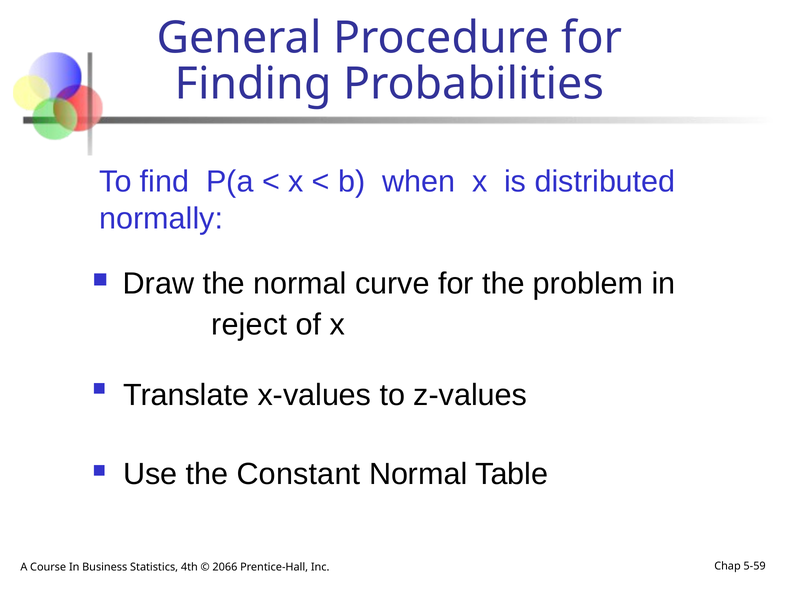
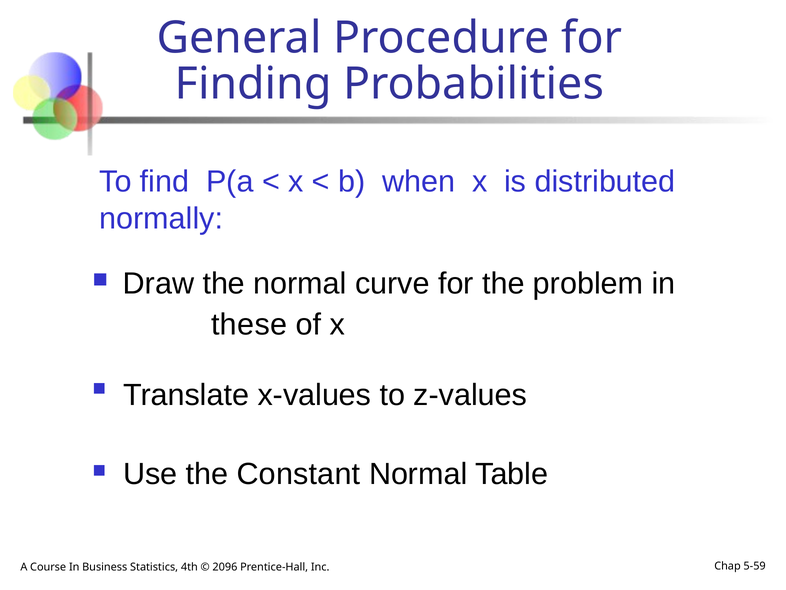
reject: reject -> these (249, 324)
2066: 2066 -> 2096 (225, 567)
